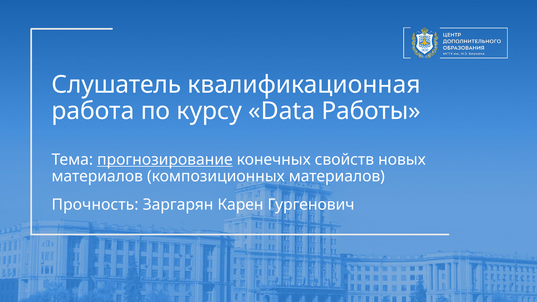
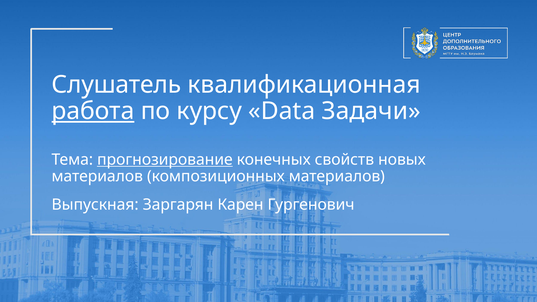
работа underline: none -> present (93, 111)
Работы: Работы -> Задачи (371, 111)
Прочность: Прочность -> Выпускная (95, 205)
